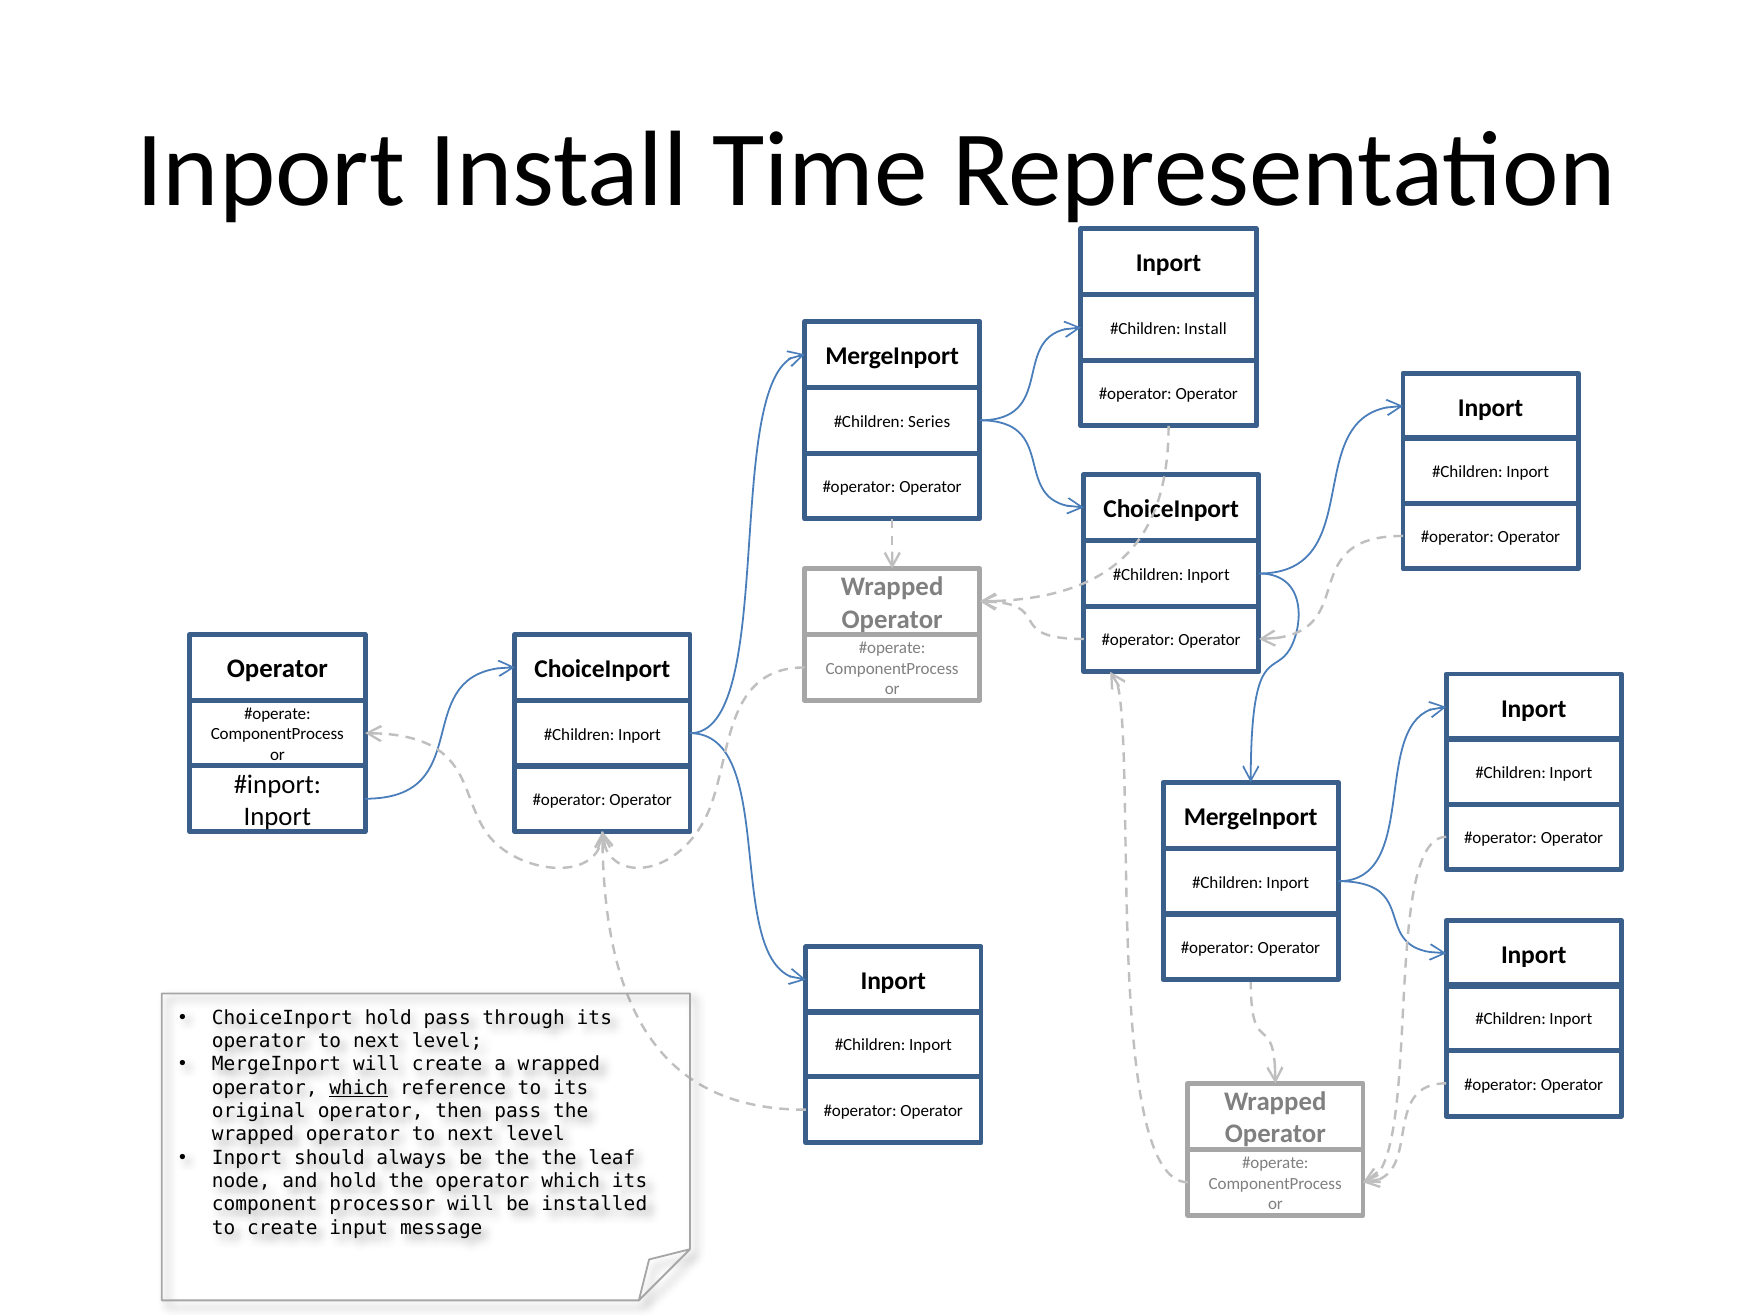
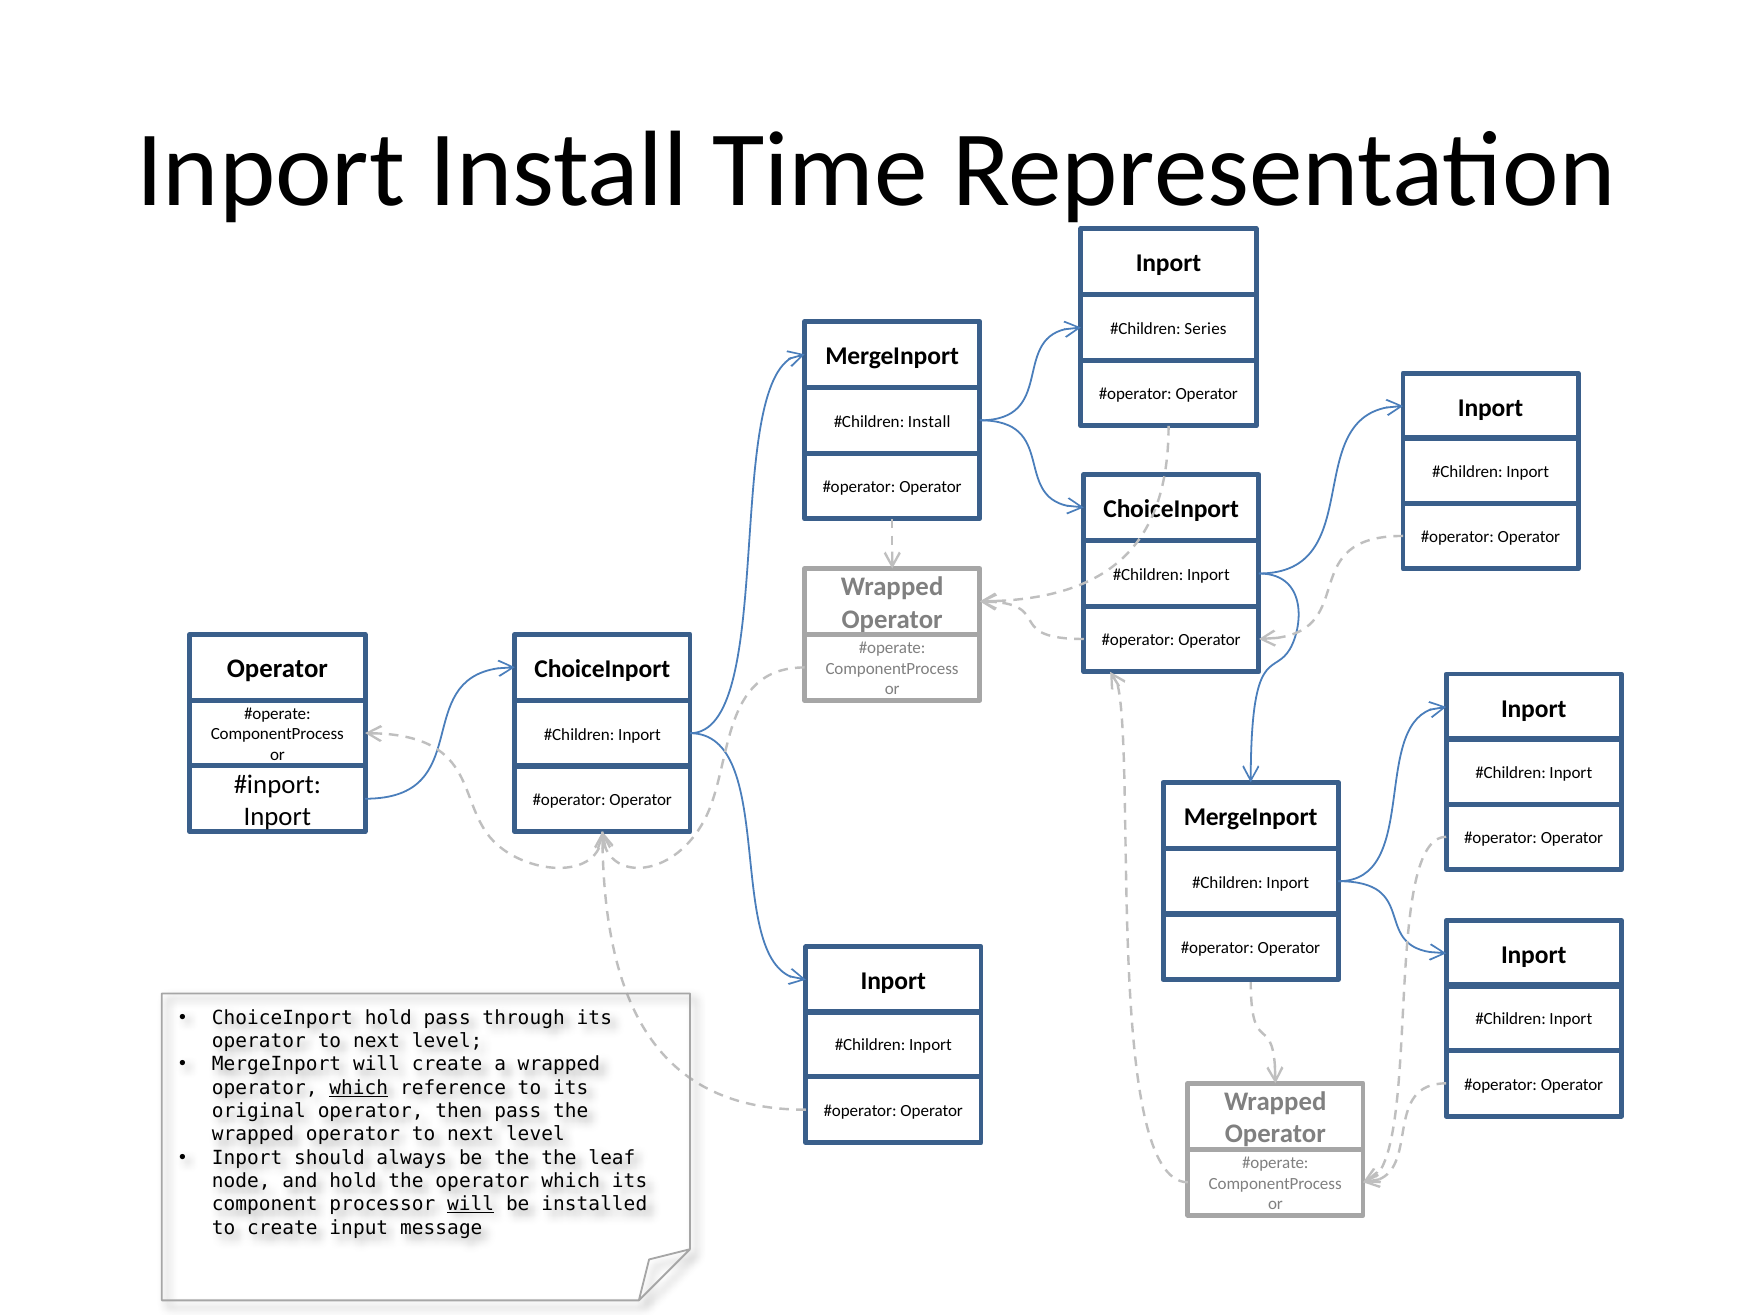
Install: Install -> Series (1206, 329)
Series: Series -> Install (929, 421)
will underline: none -> present (471, 1204)
